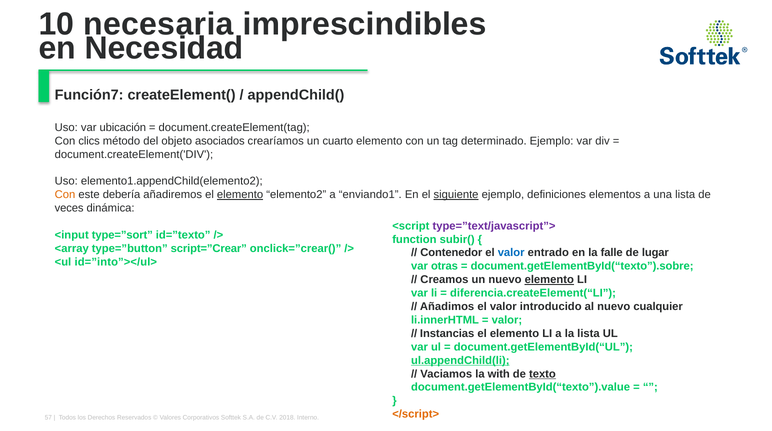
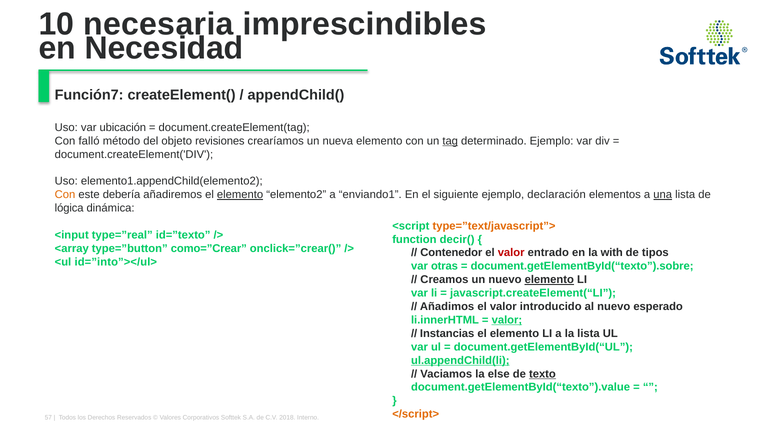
clics: clics -> falló (89, 141)
asociados: asociados -> revisiones (220, 141)
cuarto: cuarto -> nueva (338, 141)
tag underline: none -> present (450, 141)
siguiente underline: present -> none (456, 195)
definiciones: definiciones -> declaración (557, 195)
una underline: none -> present (663, 195)
veces: veces -> lógica (69, 208)
type=”text/javascript”> colour: purple -> orange (494, 226)
type=”sort: type=”sort -> type=”real (122, 235)
subir(: subir( -> decir( (457, 240)
script=”Crear: script=”Crear -> como=”Crear (209, 249)
valor colour: blue -> red (511, 253)
falle: falle -> with (612, 253)
lugar: lugar -> tipos (655, 253)
diferencia.createElement(“LI: diferencia.createElement(“LI -> javascript.createElement(“LI (533, 293)
cualquier: cualquier -> esperado (658, 307)
valor underline: none -> present (507, 320)
with: with -> else (499, 374)
